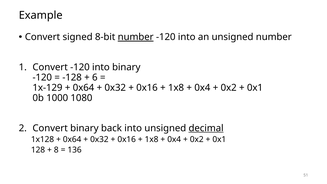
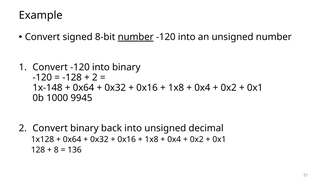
6: 6 -> 2 (95, 77)
1x-129: 1x-129 -> 1x-148 (48, 88)
1080: 1080 -> 9945 (81, 98)
decimal underline: present -> none (206, 128)
